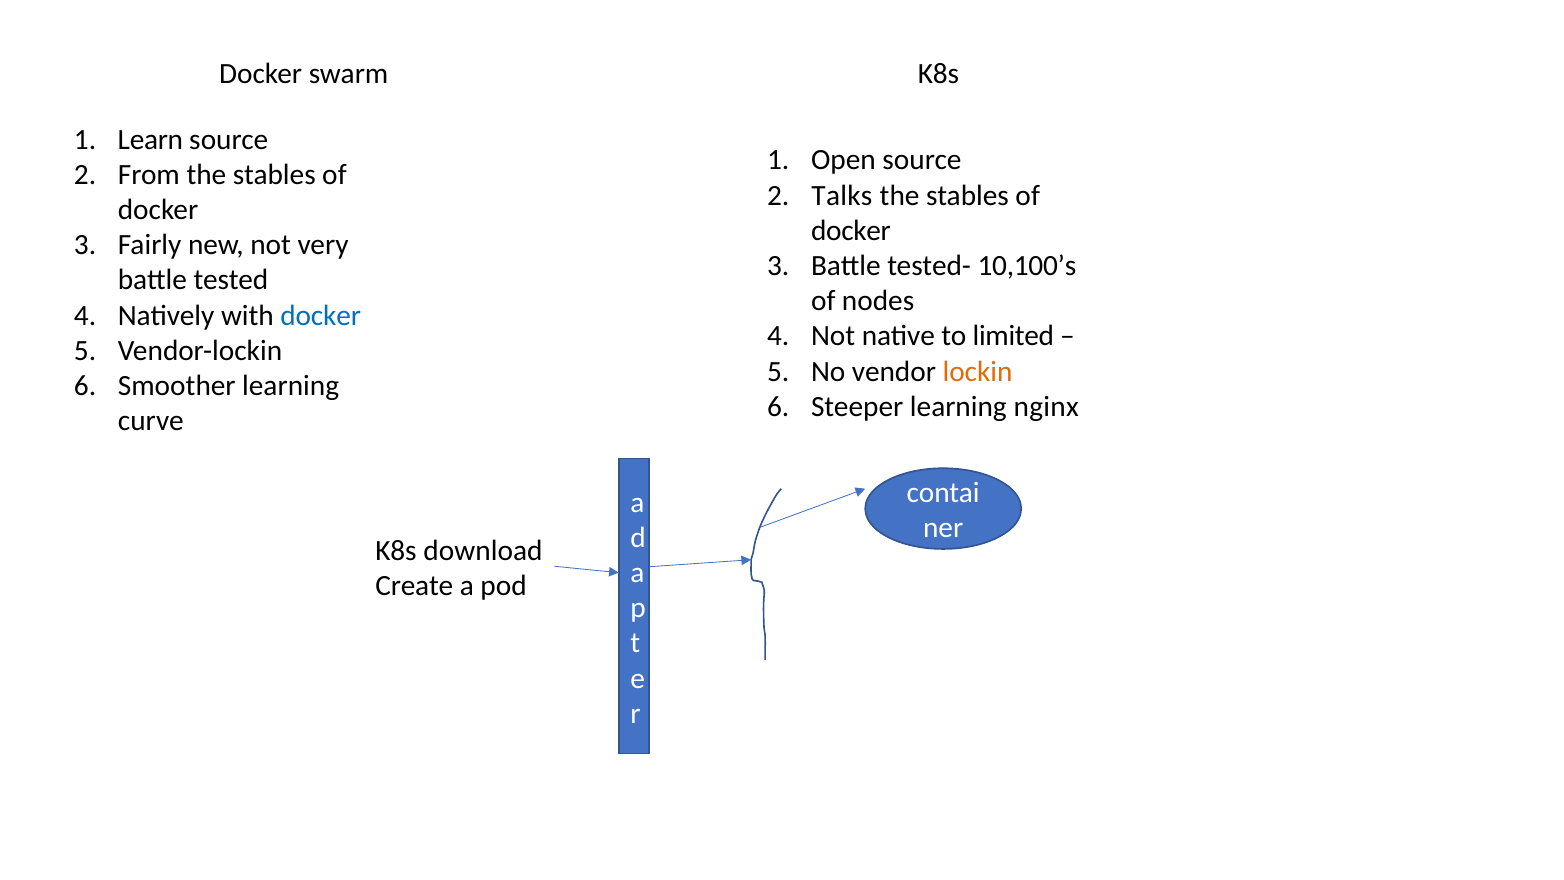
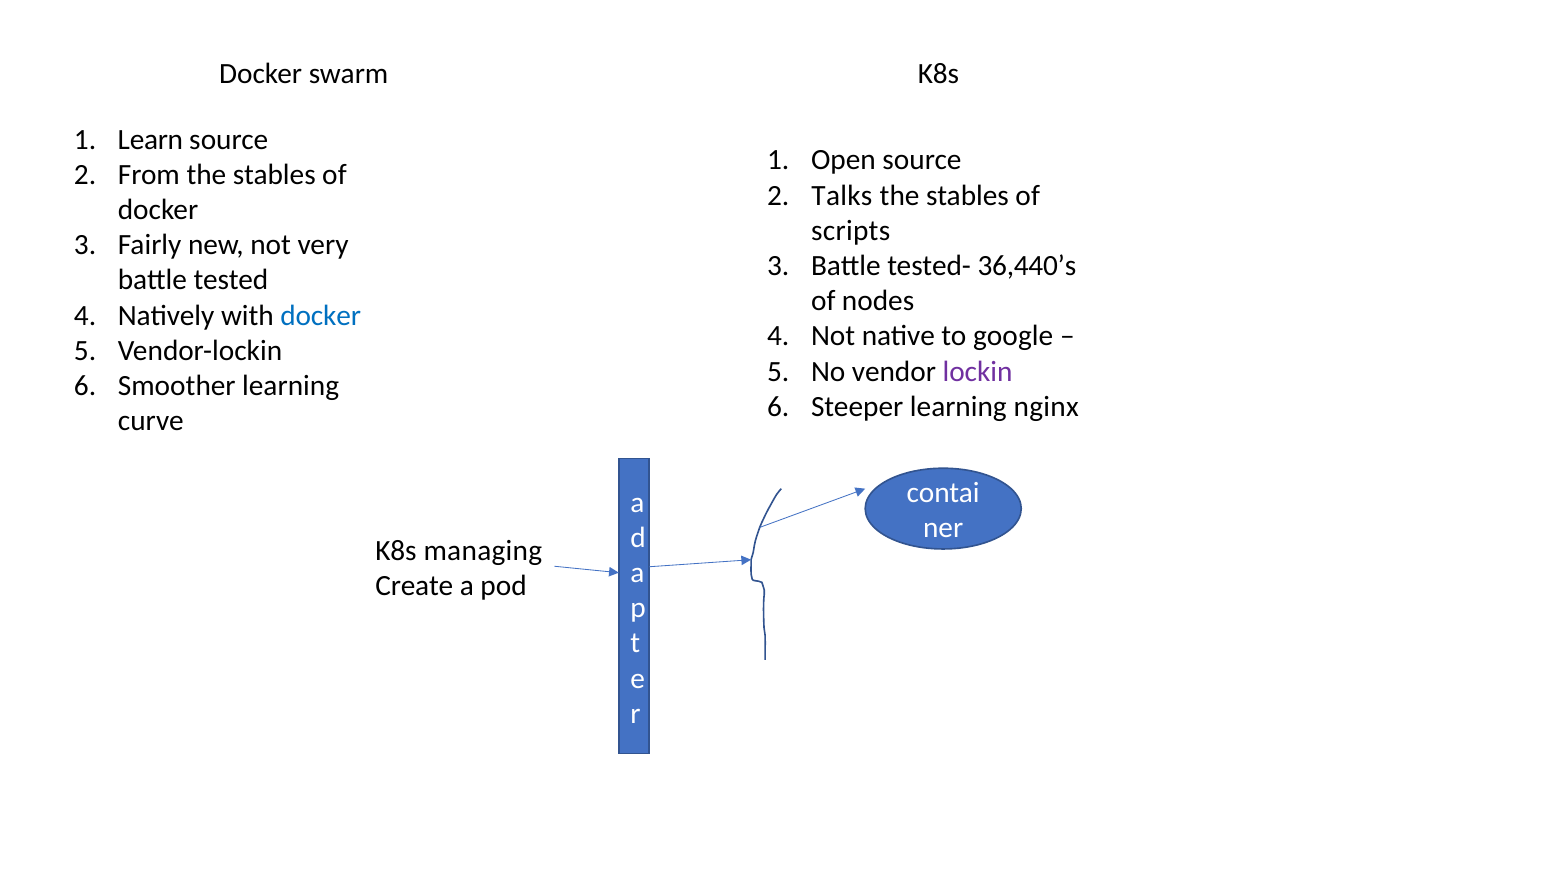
docker: docker -> scripts (851, 230)
10,100’s: 10,100’s -> 36,440’s (1027, 266)
limited: limited -> google (1013, 336)
lockin colour: orange -> purple (978, 371)
download: download -> managing (483, 551)
